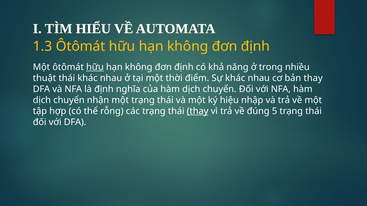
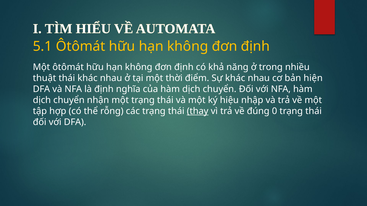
1.3: 1.3 -> 5.1 (43, 46)
hữu underline: present -> none (95, 67)
bản thay: thay -> hiện (313, 78)
5: 5 -> 0 (275, 111)
